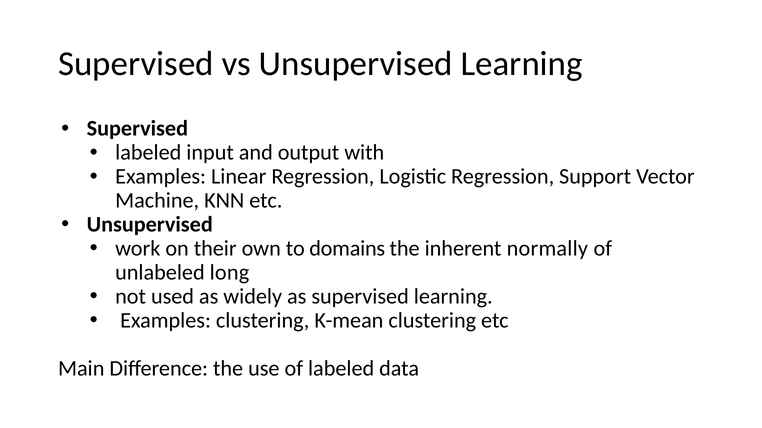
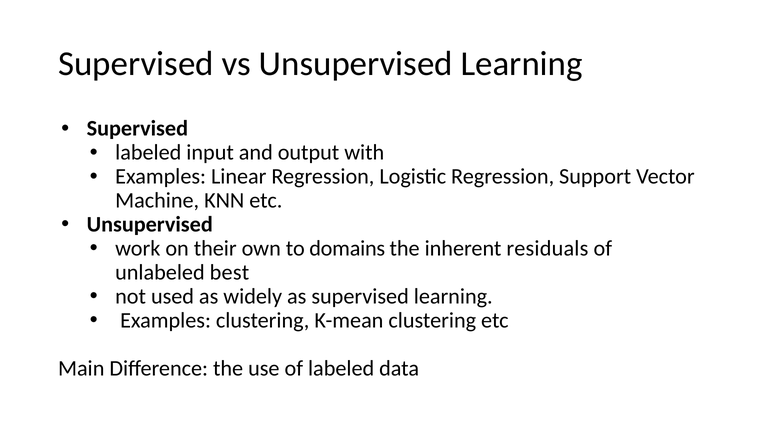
normally: normally -> residuals (547, 249)
long: long -> best (229, 273)
